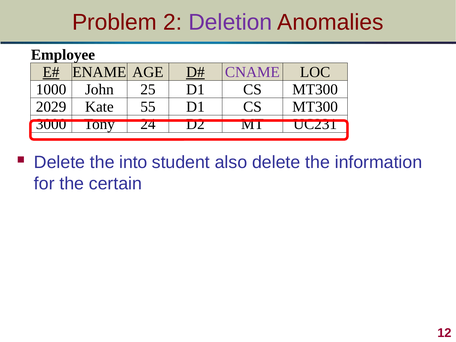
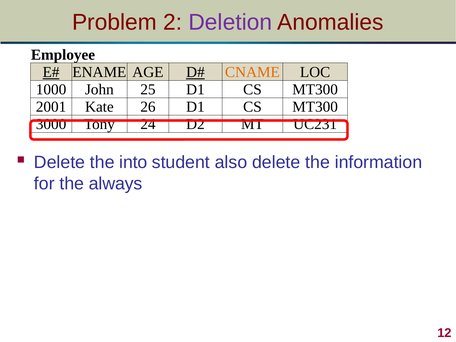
CNAME colour: purple -> orange (252, 72)
2029: 2029 -> 2001 (51, 107)
55: 55 -> 26 (148, 107)
certain: certain -> always (116, 184)
